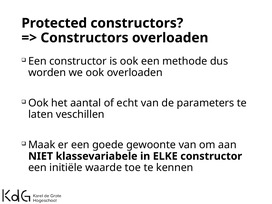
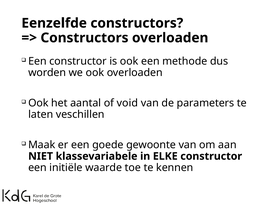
Protected: Protected -> Eenzelfde (54, 23)
echt: echt -> void (127, 103)
